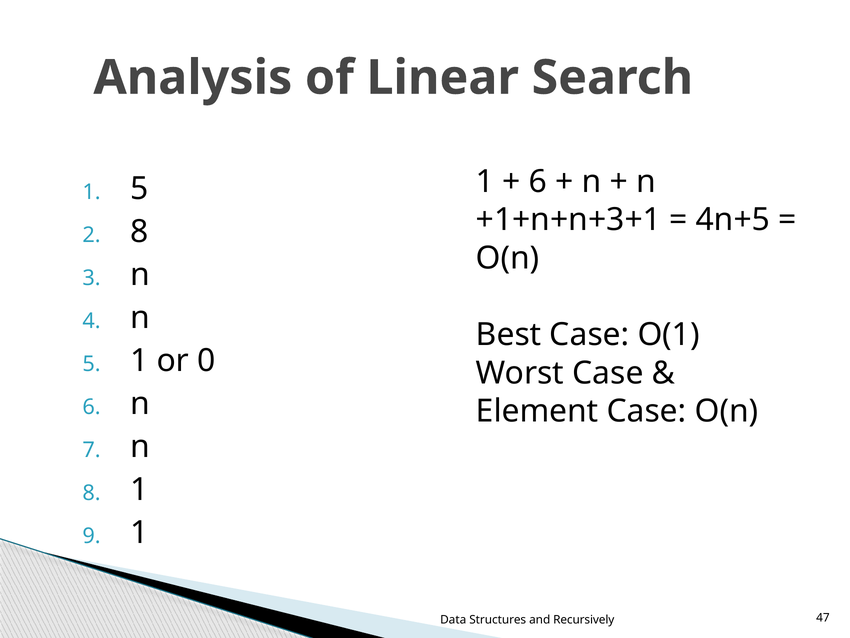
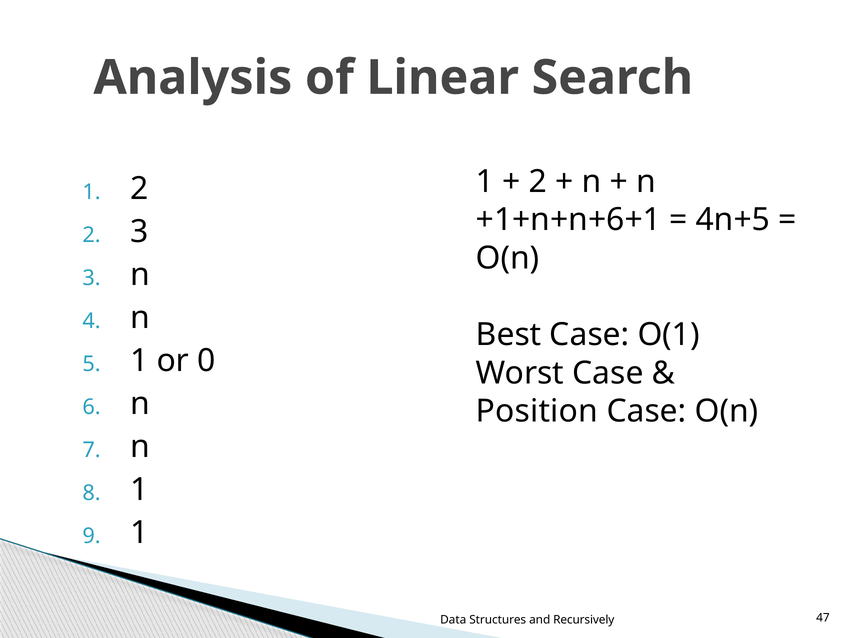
6: 6 -> 2 (538, 181)
1 5: 5 -> 2 (139, 189)
+1+n+n+3+1: +1+n+n+3+1 -> +1+n+n+6+1 (568, 220)
8: 8 -> 3 (139, 232)
Element: Element -> Position (537, 411)
